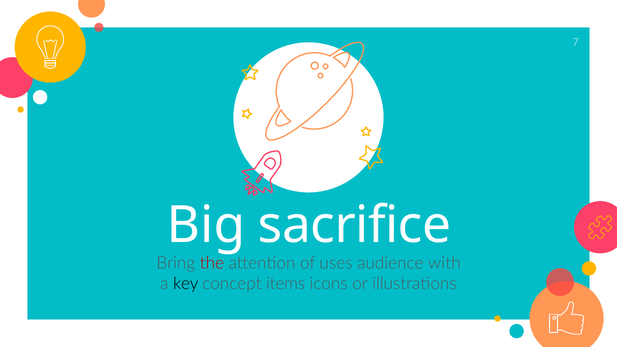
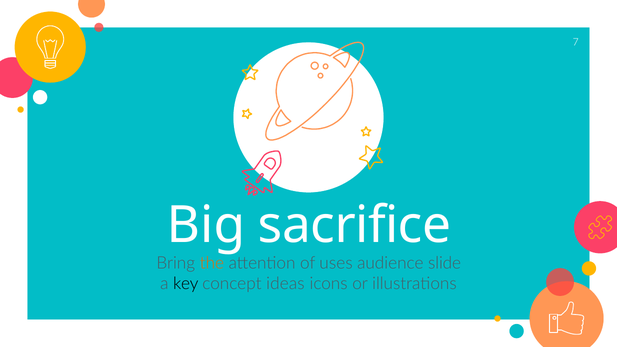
the colour: red -> orange (212, 263)
with: with -> slide (445, 263)
items: items -> ideas (285, 284)
